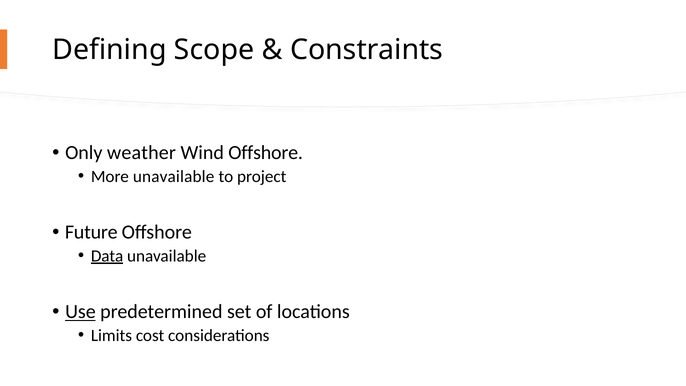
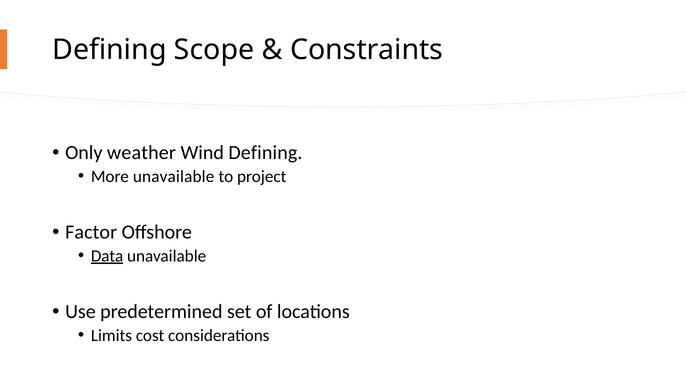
Wind Offshore: Offshore -> Defining (265, 153)
Future: Future -> Factor (91, 232)
Use underline: present -> none (80, 312)
